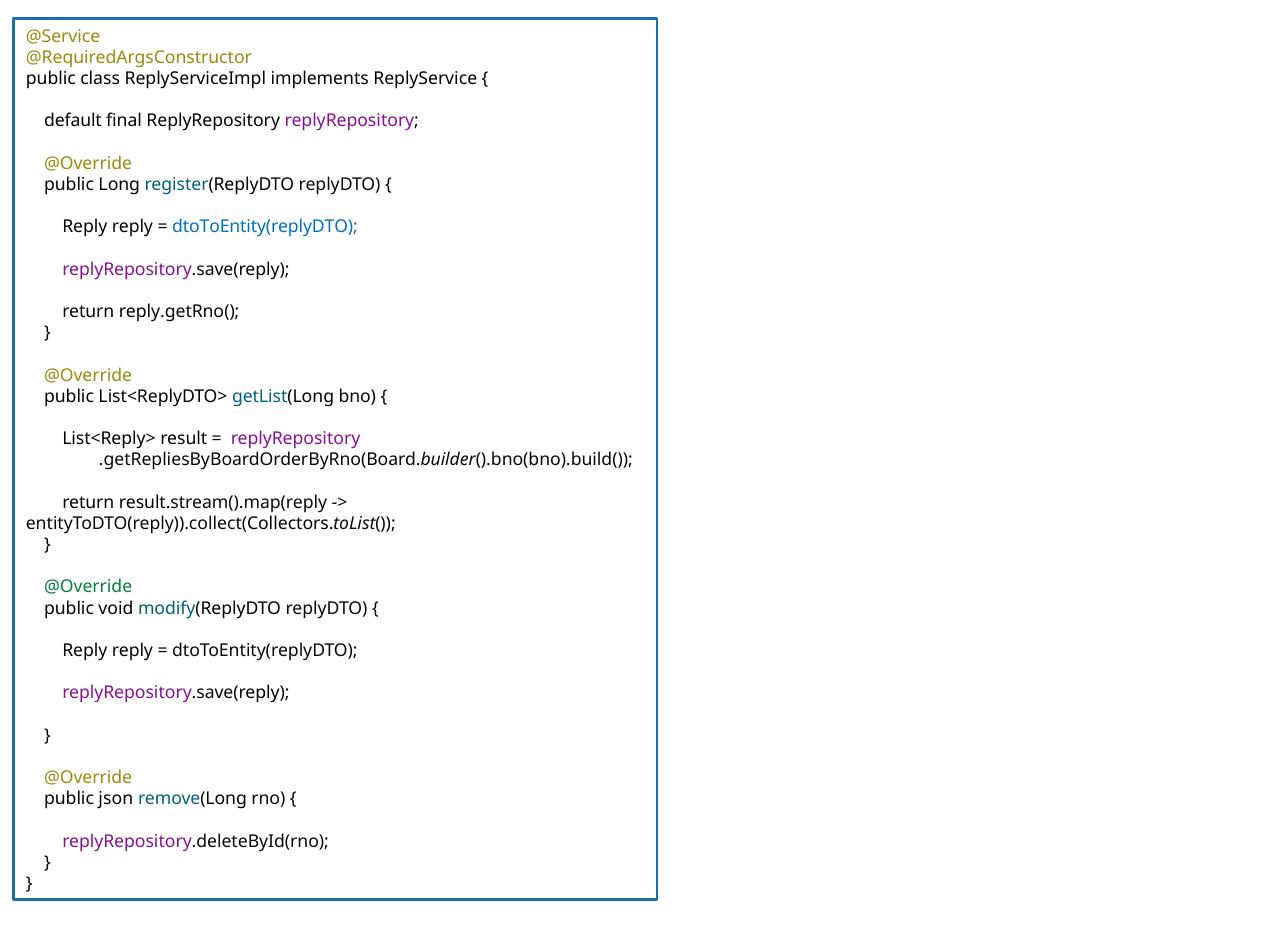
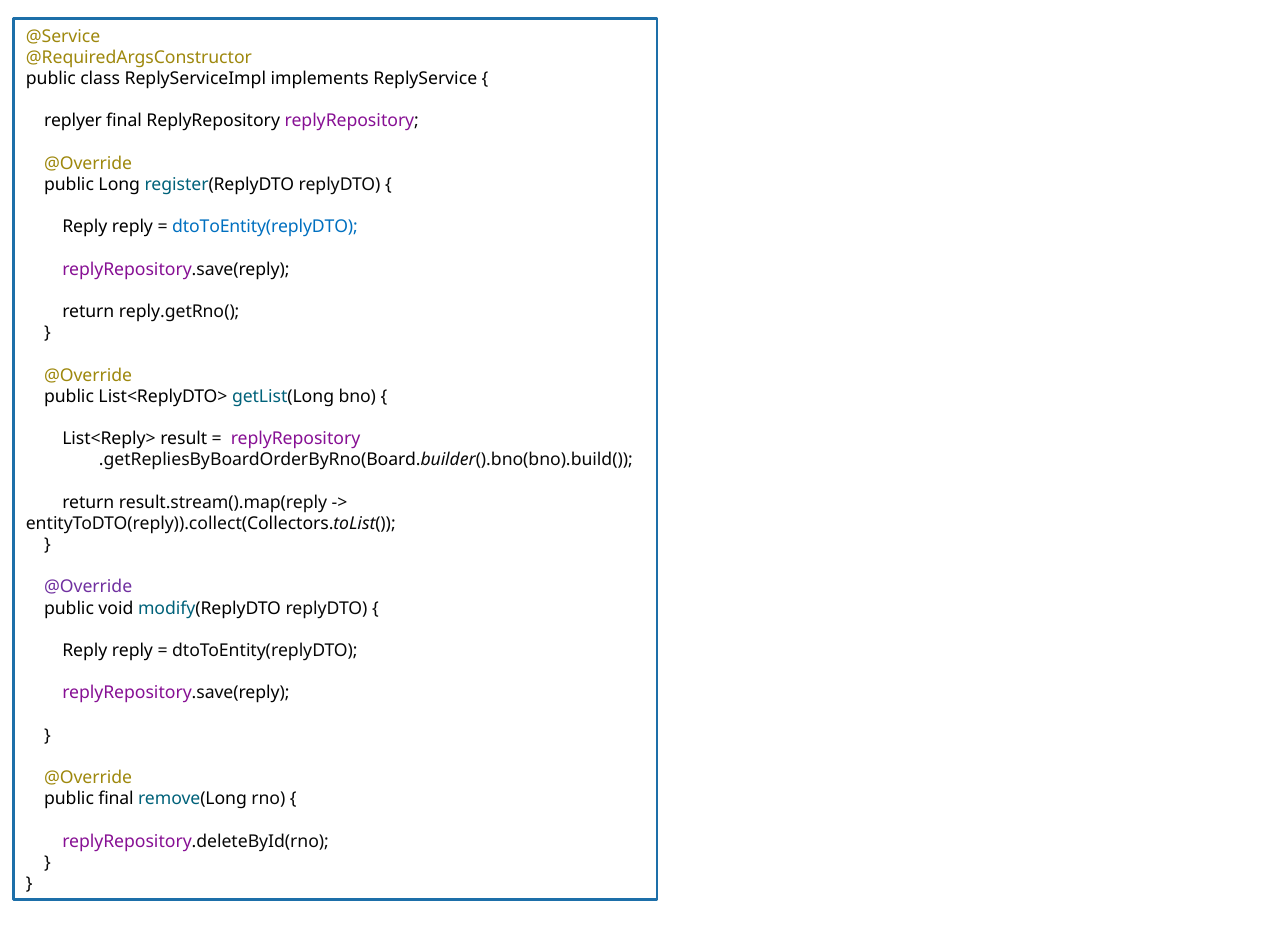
default: default -> replyer (73, 121)
@Override colour: green -> purple (88, 587)
public json: json -> final (116, 799)
